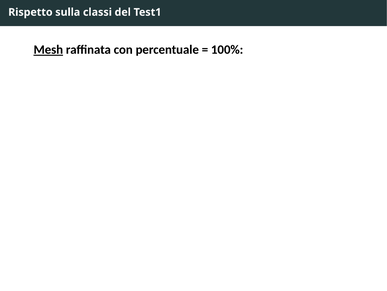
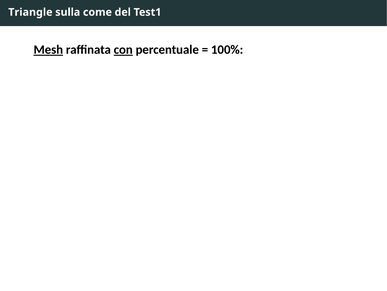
Rispetto: Rispetto -> Triangle (30, 12)
classi: classi -> come (97, 12)
con underline: none -> present (123, 50)
